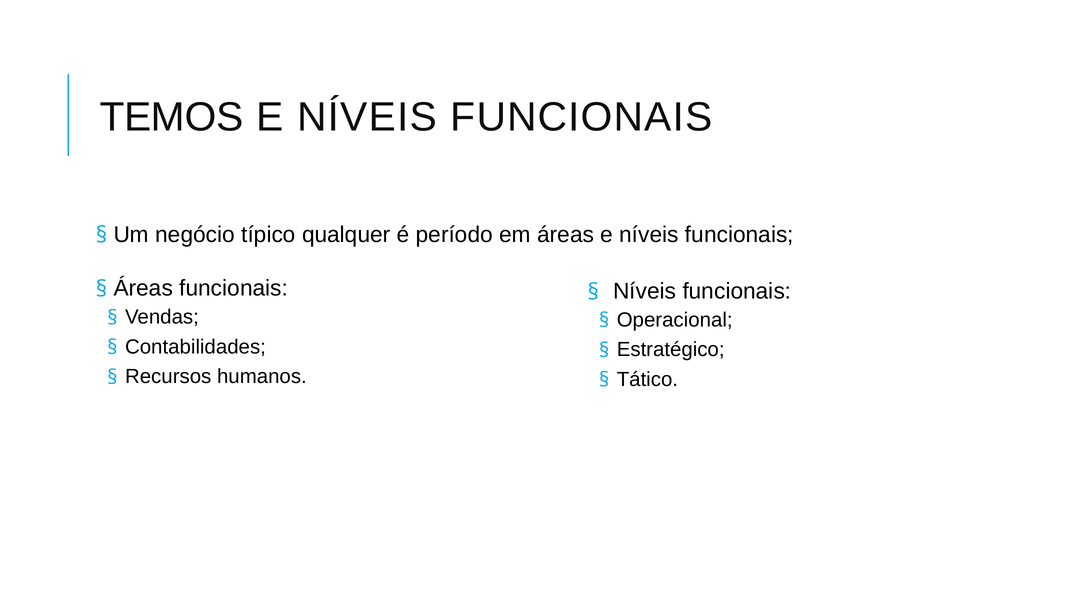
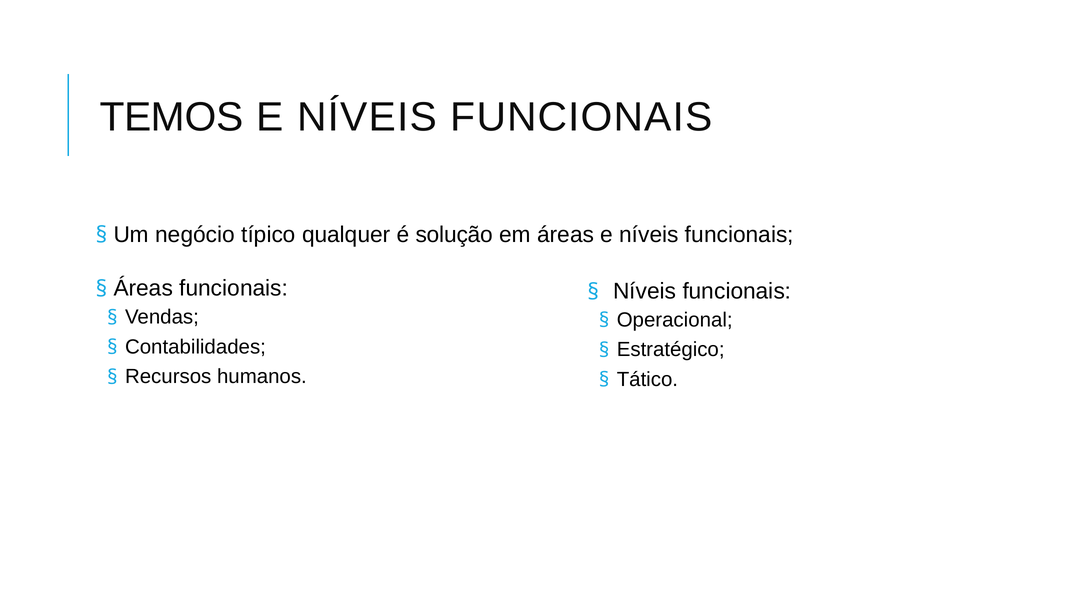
período: período -> solução (454, 234)
